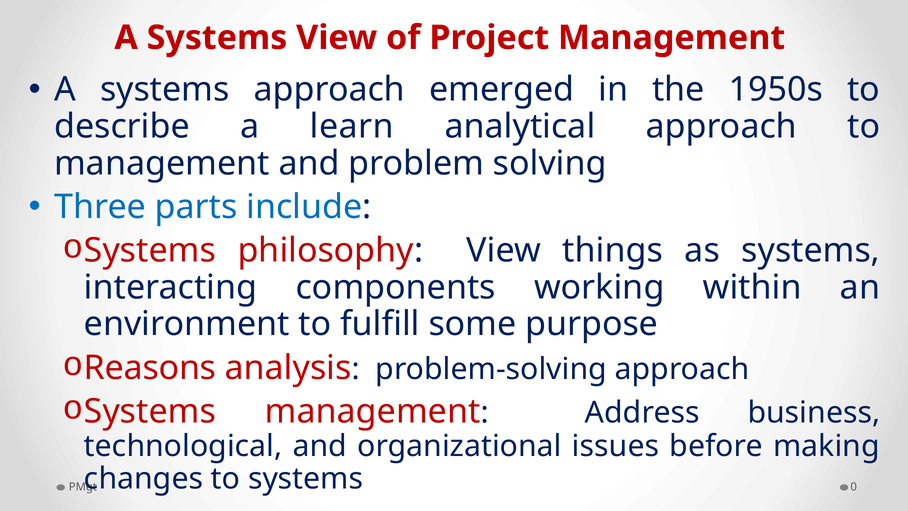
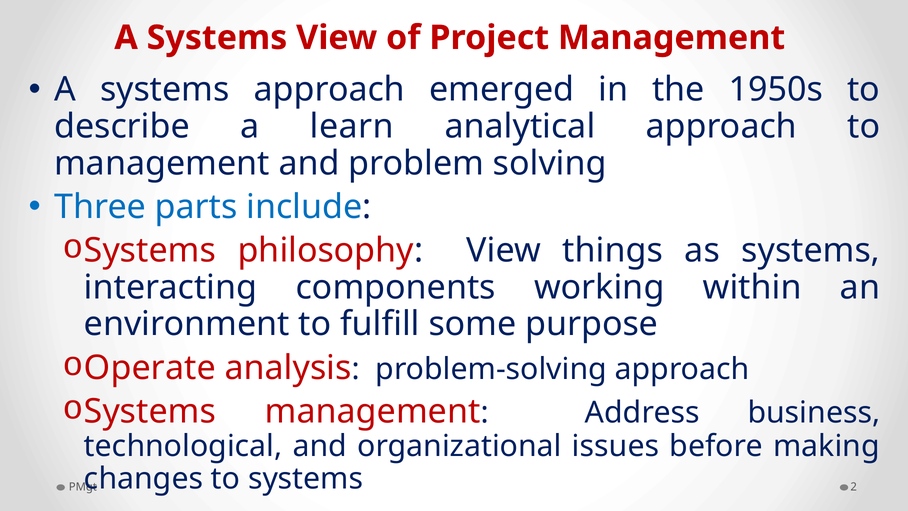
Reasons: Reasons -> Operate (150, 368)
0: 0 -> 2 (854, 487)
